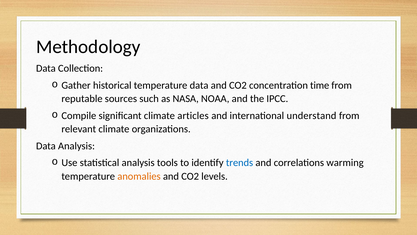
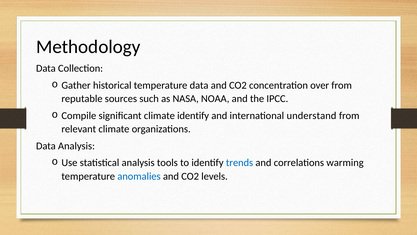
time: time -> over (320, 85)
climate articles: articles -> identify (193, 115)
anomalies colour: orange -> blue (139, 176)
